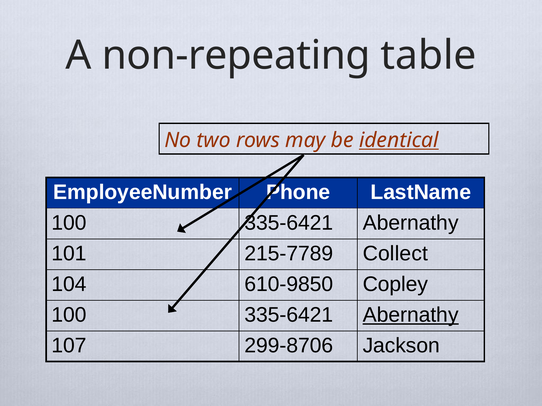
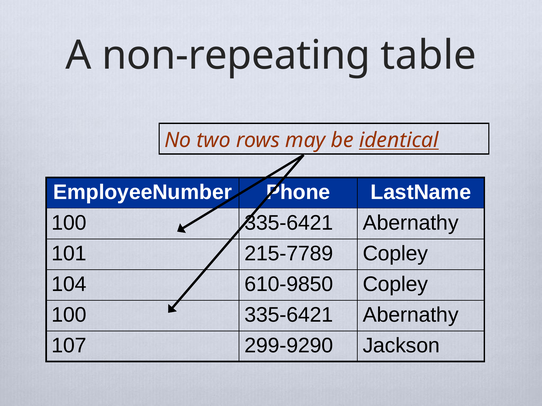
Collect: Collect -> Copley (395, 254)
Abernathy underline: present -> none (411, 315)
299-8706: 299-8706 -> 299-9290 (289, 346)
